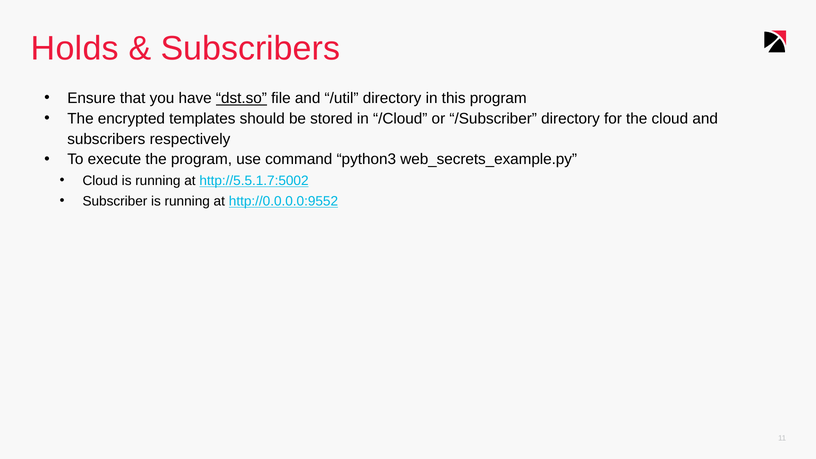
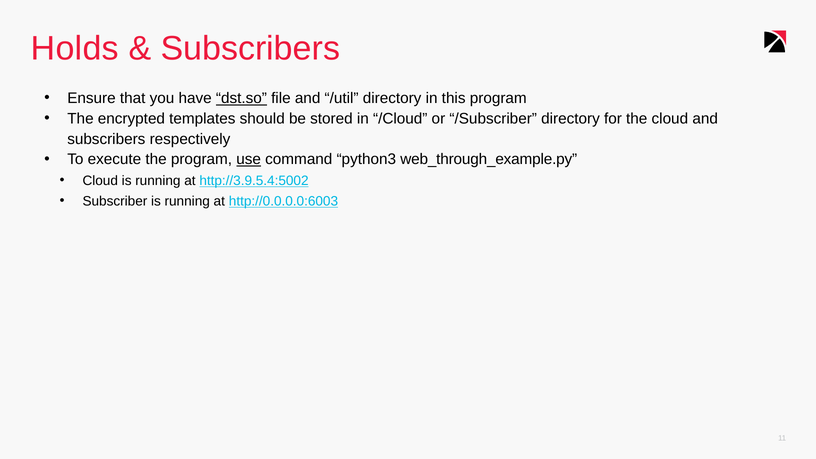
use underline: none -> present (249, 159)
web_secrets_example.py: web_secrets_example.py -> web_through_example.py (489, 159)
http://5.5.1.7:5002: http://5.5.1.7:5002 -> http://3.9.5.4:5002 (254, 181)
http://0.0.0.0:9552: http://0.0.0.0:9552 -> http://0.0.0.0:6003 (283, 201)
